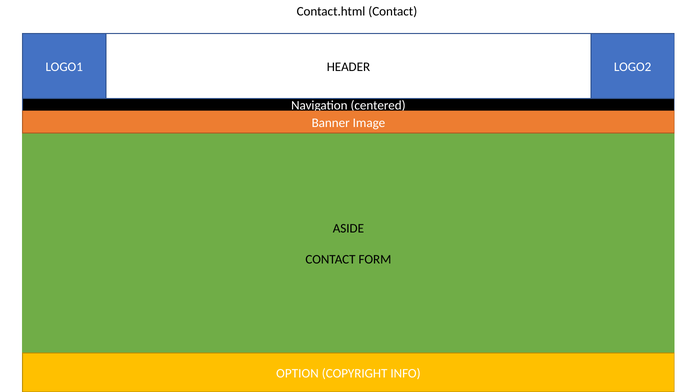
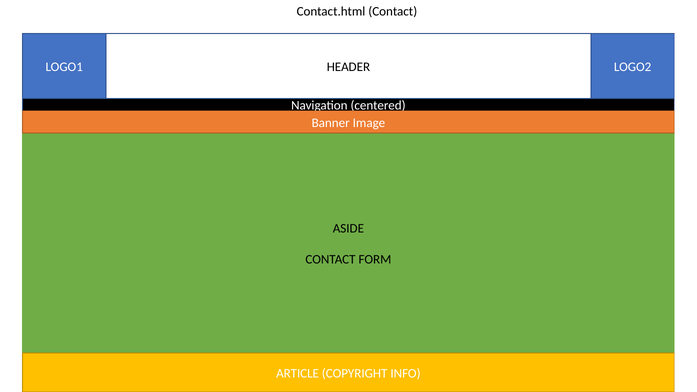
OPTION: OPTION -> ARTICLE (298, 373)
